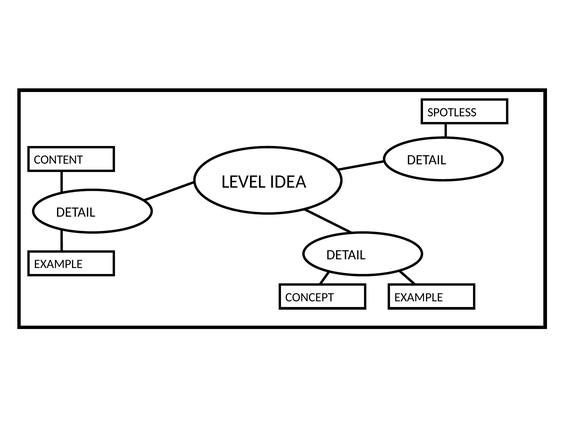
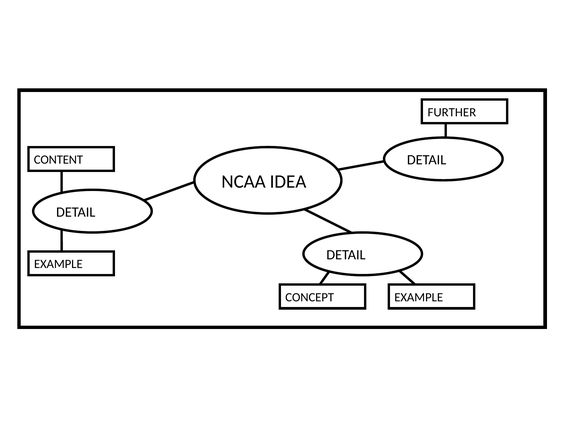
SPOTLESS: SPOTLESS -> FURTHER (452, 112)
LEVEL: LEVEL -> NCAA (244, 182)
